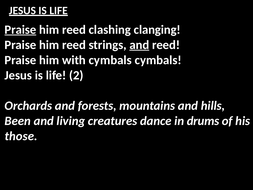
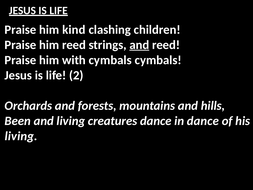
Praise underline: present -> none (20, 30)
reed: reed -> kind (74, 30)
clanging: clanging -> children (157, 30)
in drums: drums -> dance (203, 121)
those: those -> living (21, 136)
